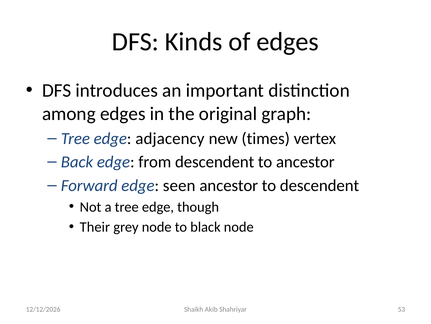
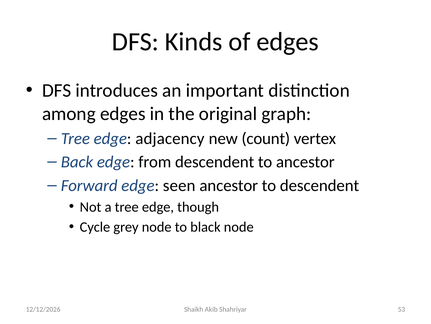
times: times -> count (266, 138)
Their: Their -> Cycle (95, 227)
